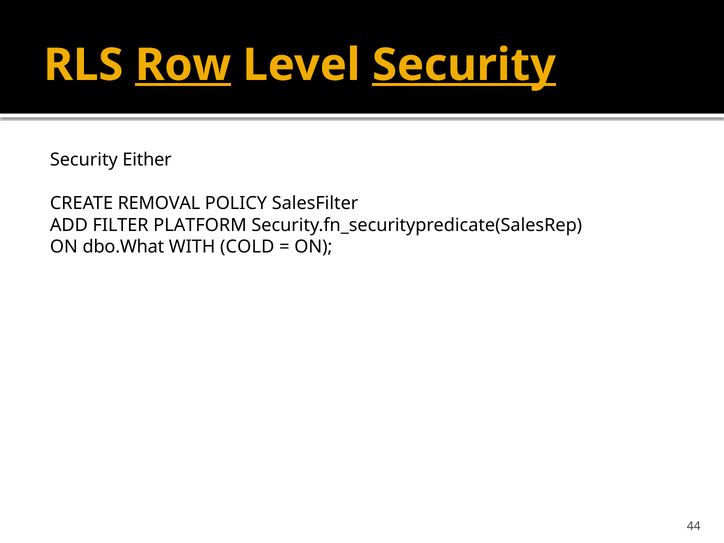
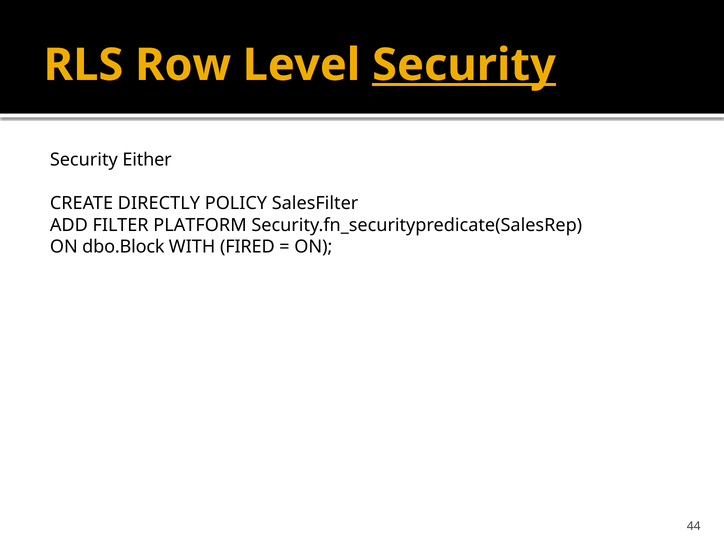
Row underline: present -> none (183, 65)
REMOVAL: REMOVAL -> DIRECTLY (159, 203)
dbo.What: dbo.What -> dbo.Block (123, 247)
COLD: COLD -> FIRED (247, 247)
